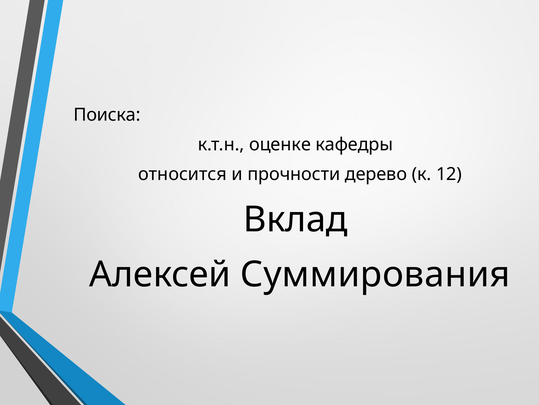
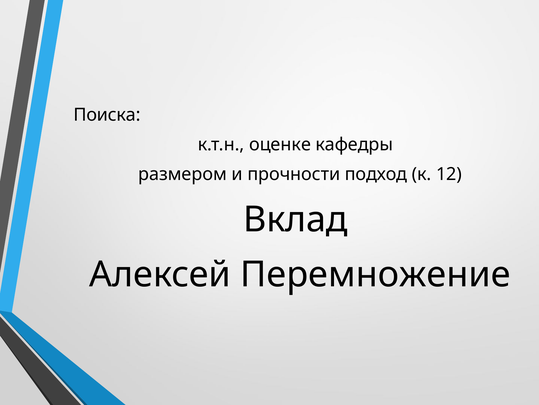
относится: относится -> размером (183, 174)
дерево: дерево -> подход (376, 174)
Суммирования: Суммирования -> Перемножение (375, 274)
